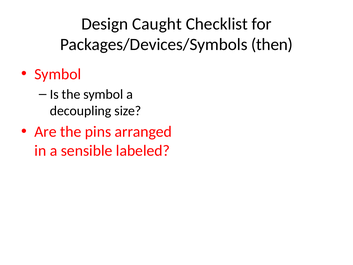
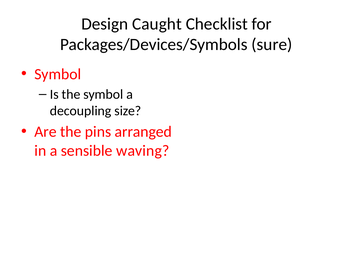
then: then -> sure (272, 44)
labeled: labeled -> waving (143, 151)
